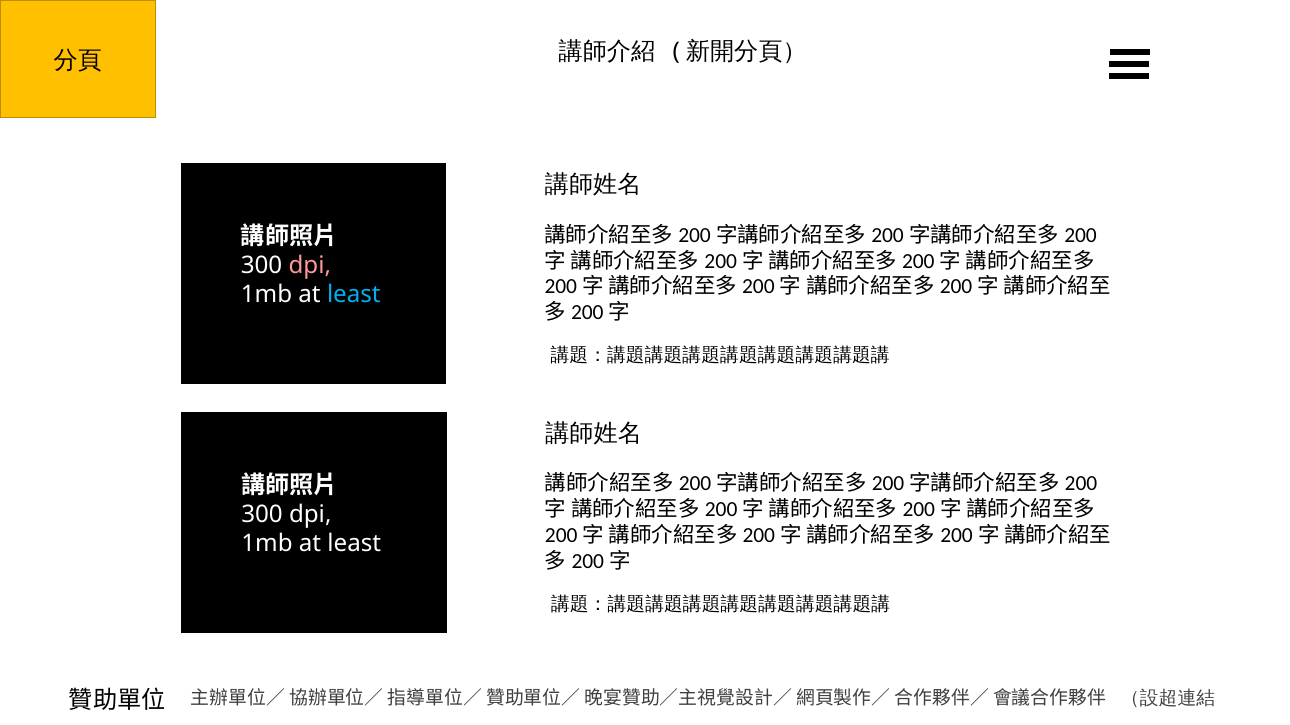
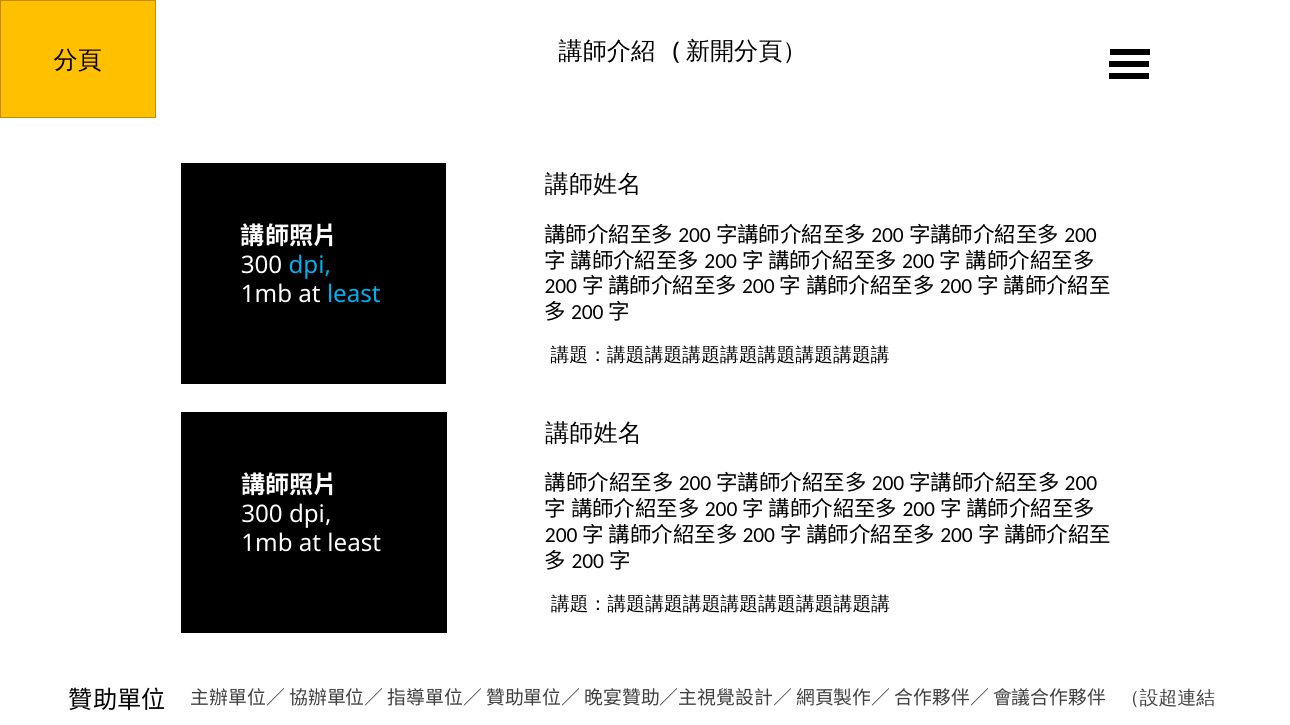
dpi colour: pink -> light blue (310, 266)
